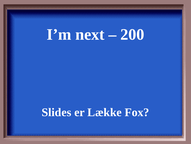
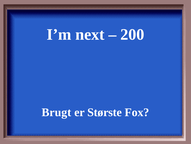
Slides: Slides -> Brugt (56, 112)
Lække: Lække -> Største (105, 112)
